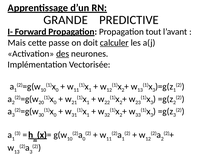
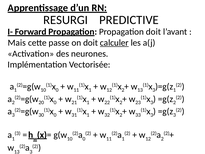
GRANDE: GRANDE -> RESURGI (66, 20)
Propagation tout: tout -> doit (153, 32)
des underline: present -> none (63, 54)
